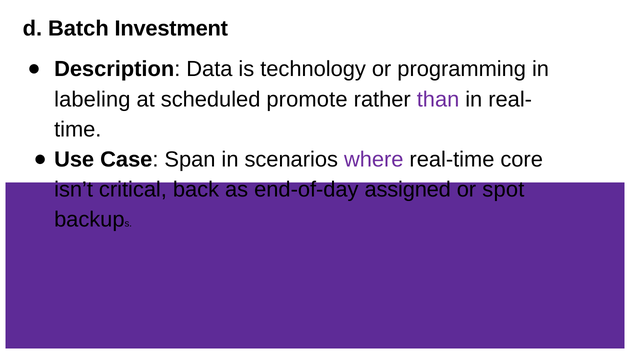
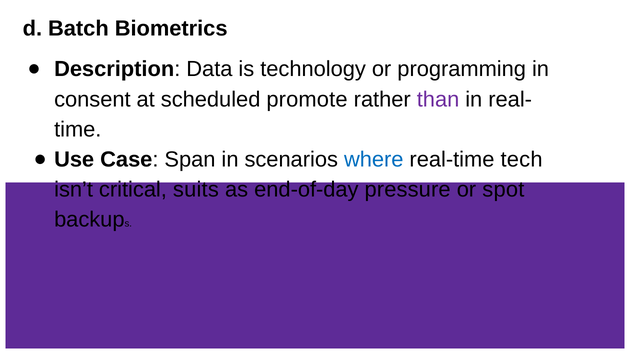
Investment: Investment -> Biometrics (171, 29)
labeling: labeling -> consent (92, 99)
where colour: purple -> blue (374, 160)
core: core -> tech (522, 160)
back: back -> suits (196, 190)
assigned: assigned -> pressure (408, 190)
